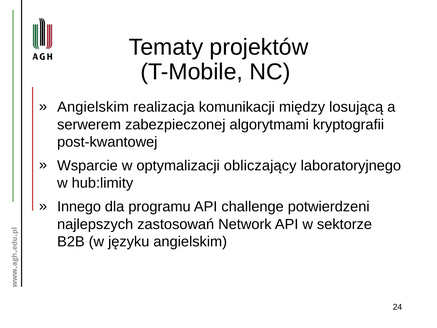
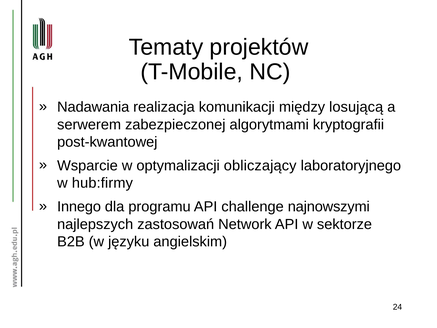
Angielskim: Angielskim -> Nadawania (93, 107)
hub:limity: hub:limity -> hub:firmy (102, 183)
potwierdzeni: potwierdzeni -> najnowszymi (329, 207)
